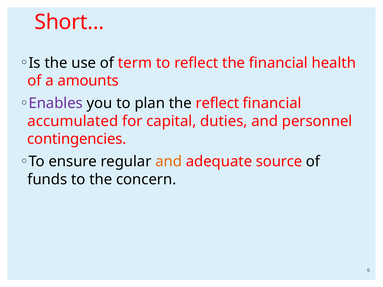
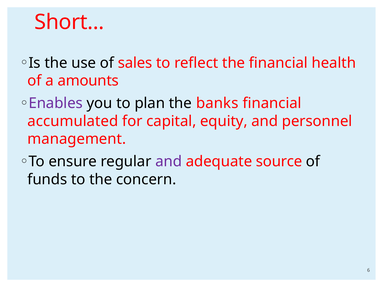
term: term -> sales (135, 63)
the reflect: reflect -> banks (217, 103)
duties: duties -> equity (224, 121)
contingencies: contingencies -> management (77, 139)
and colour: orange -> purple (169, 162)
